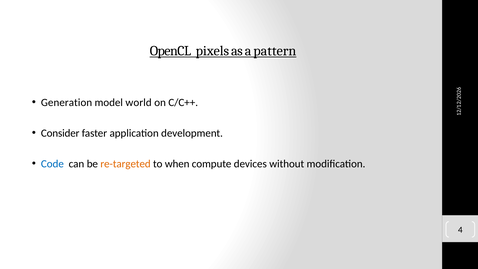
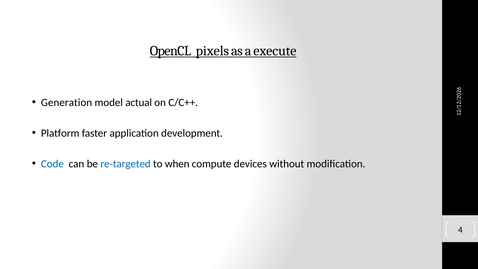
pattern: pattern -> execute (275, 51)
world: world -> actual (139, 103)
Consider: Consider -> Platform (60, 134)
re-targeted colour: orange -> blue (126, 164)
